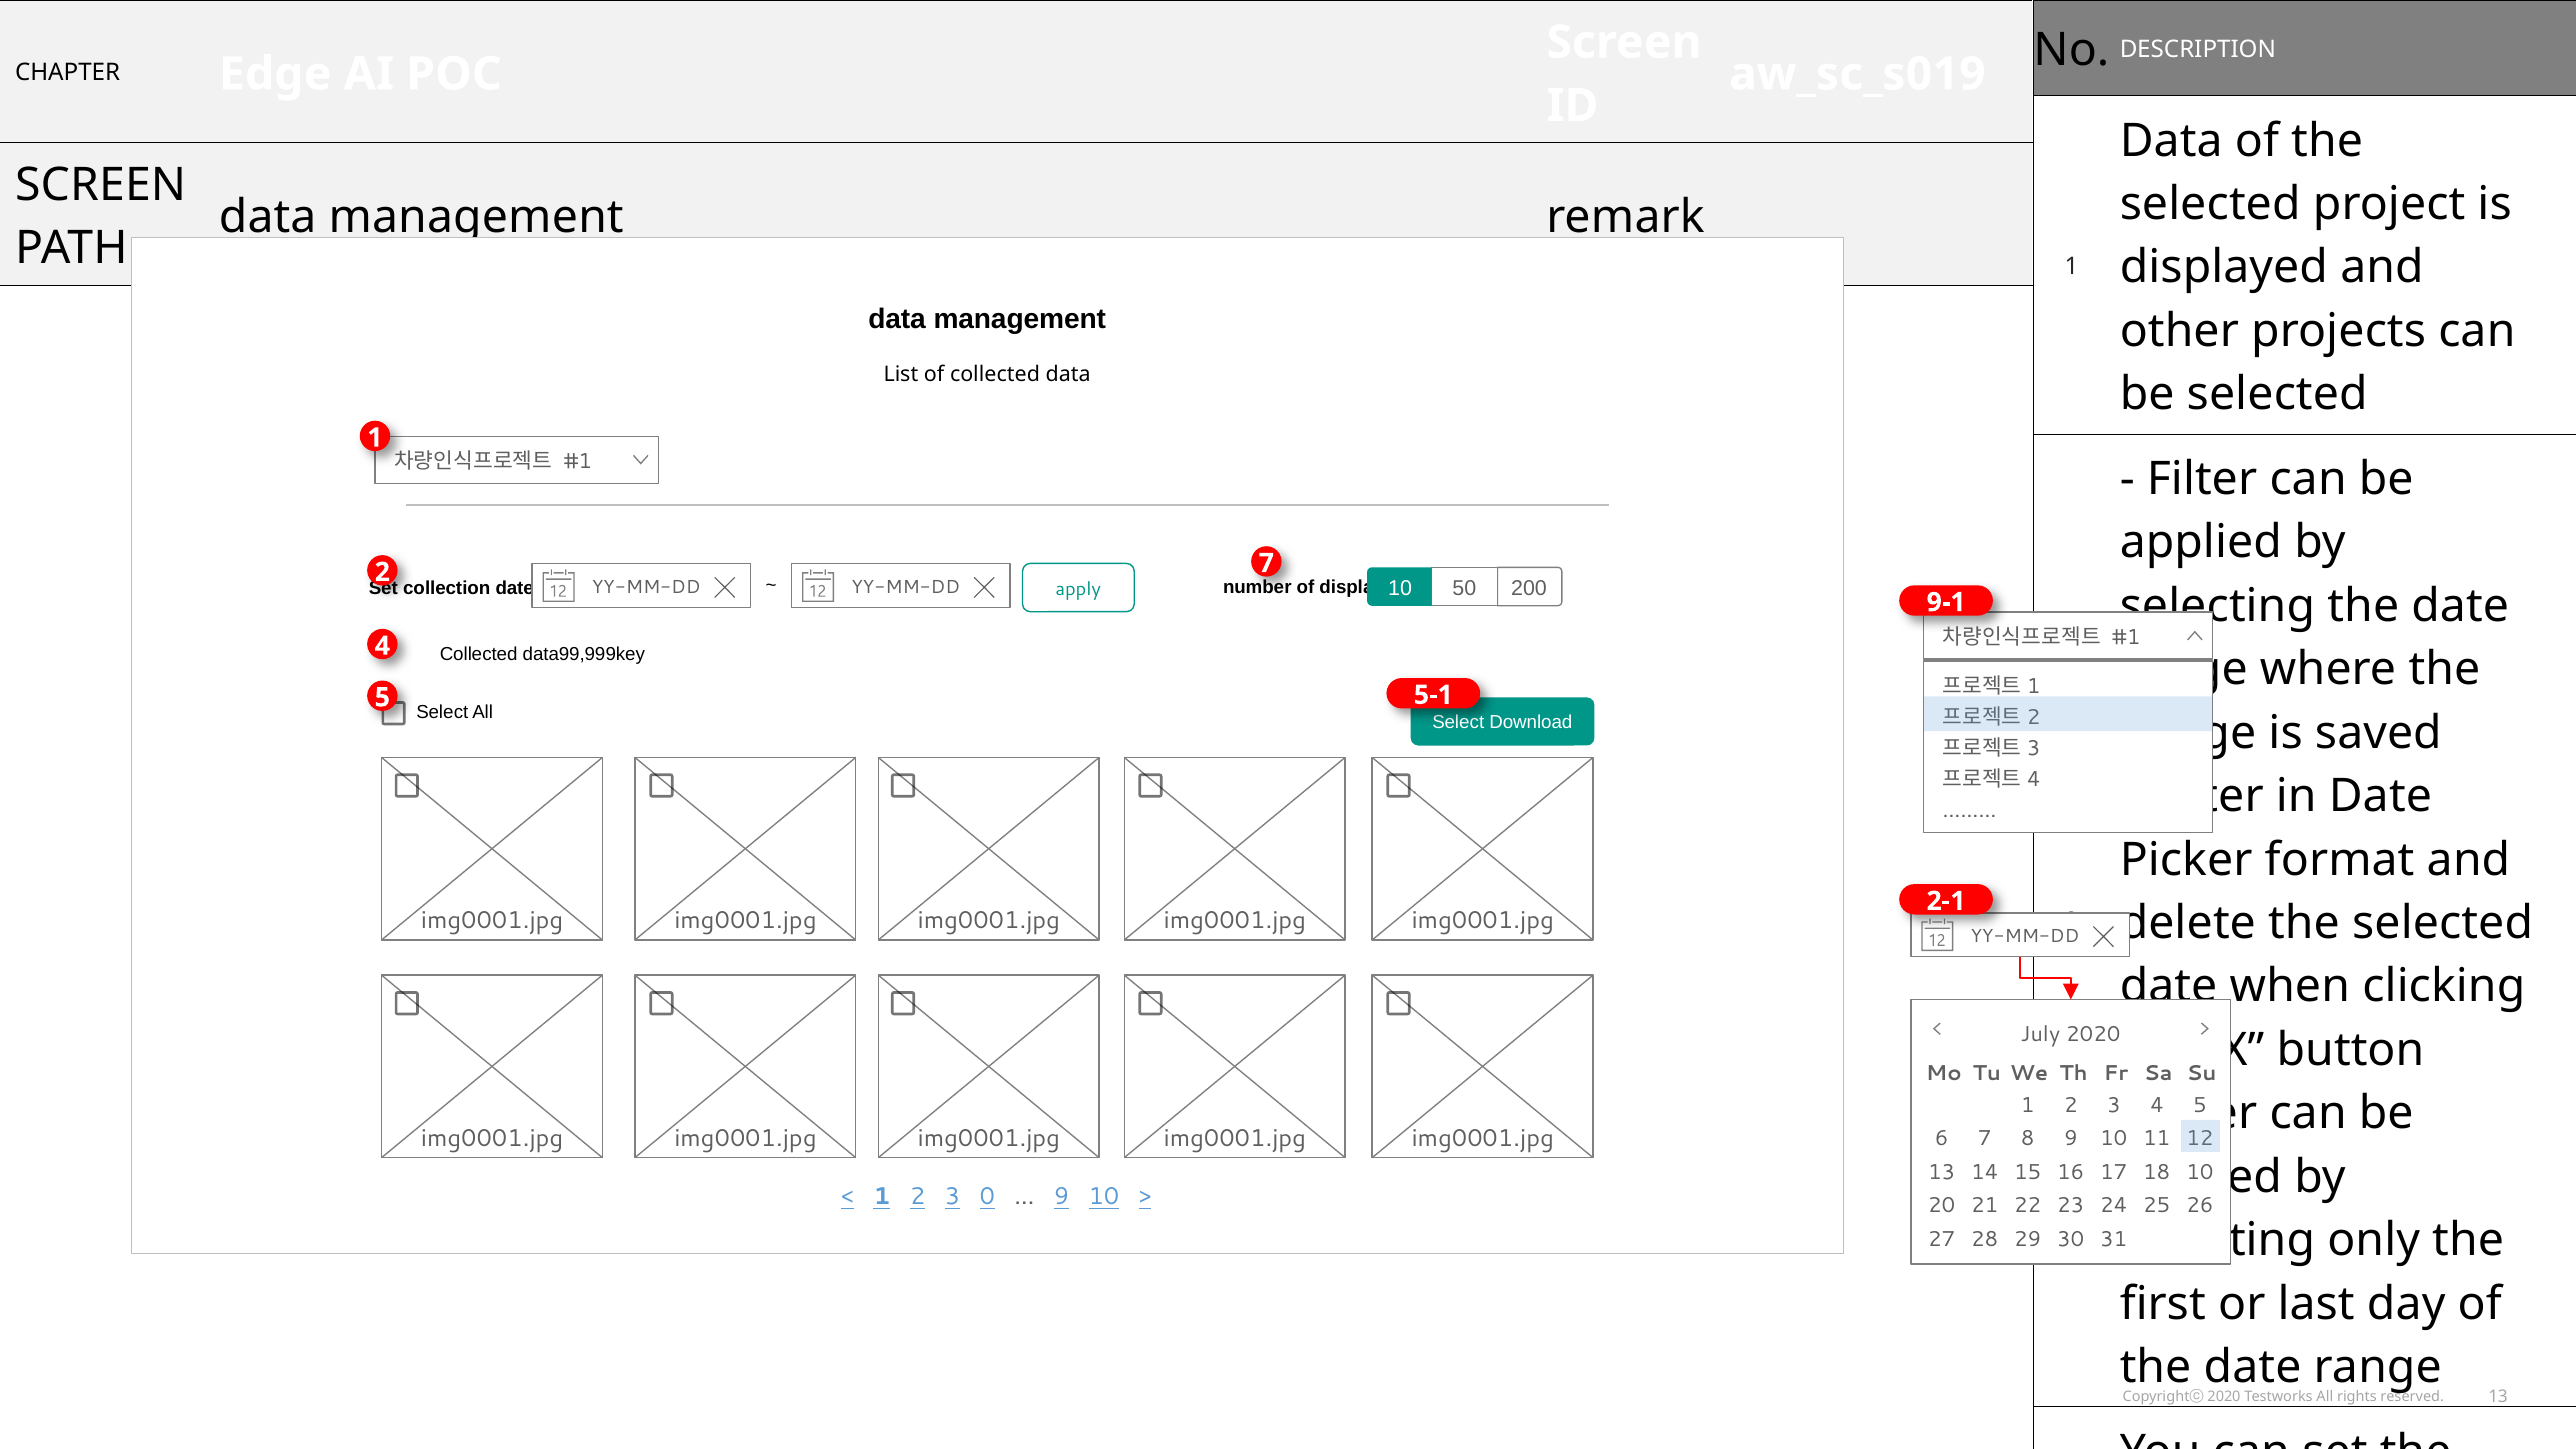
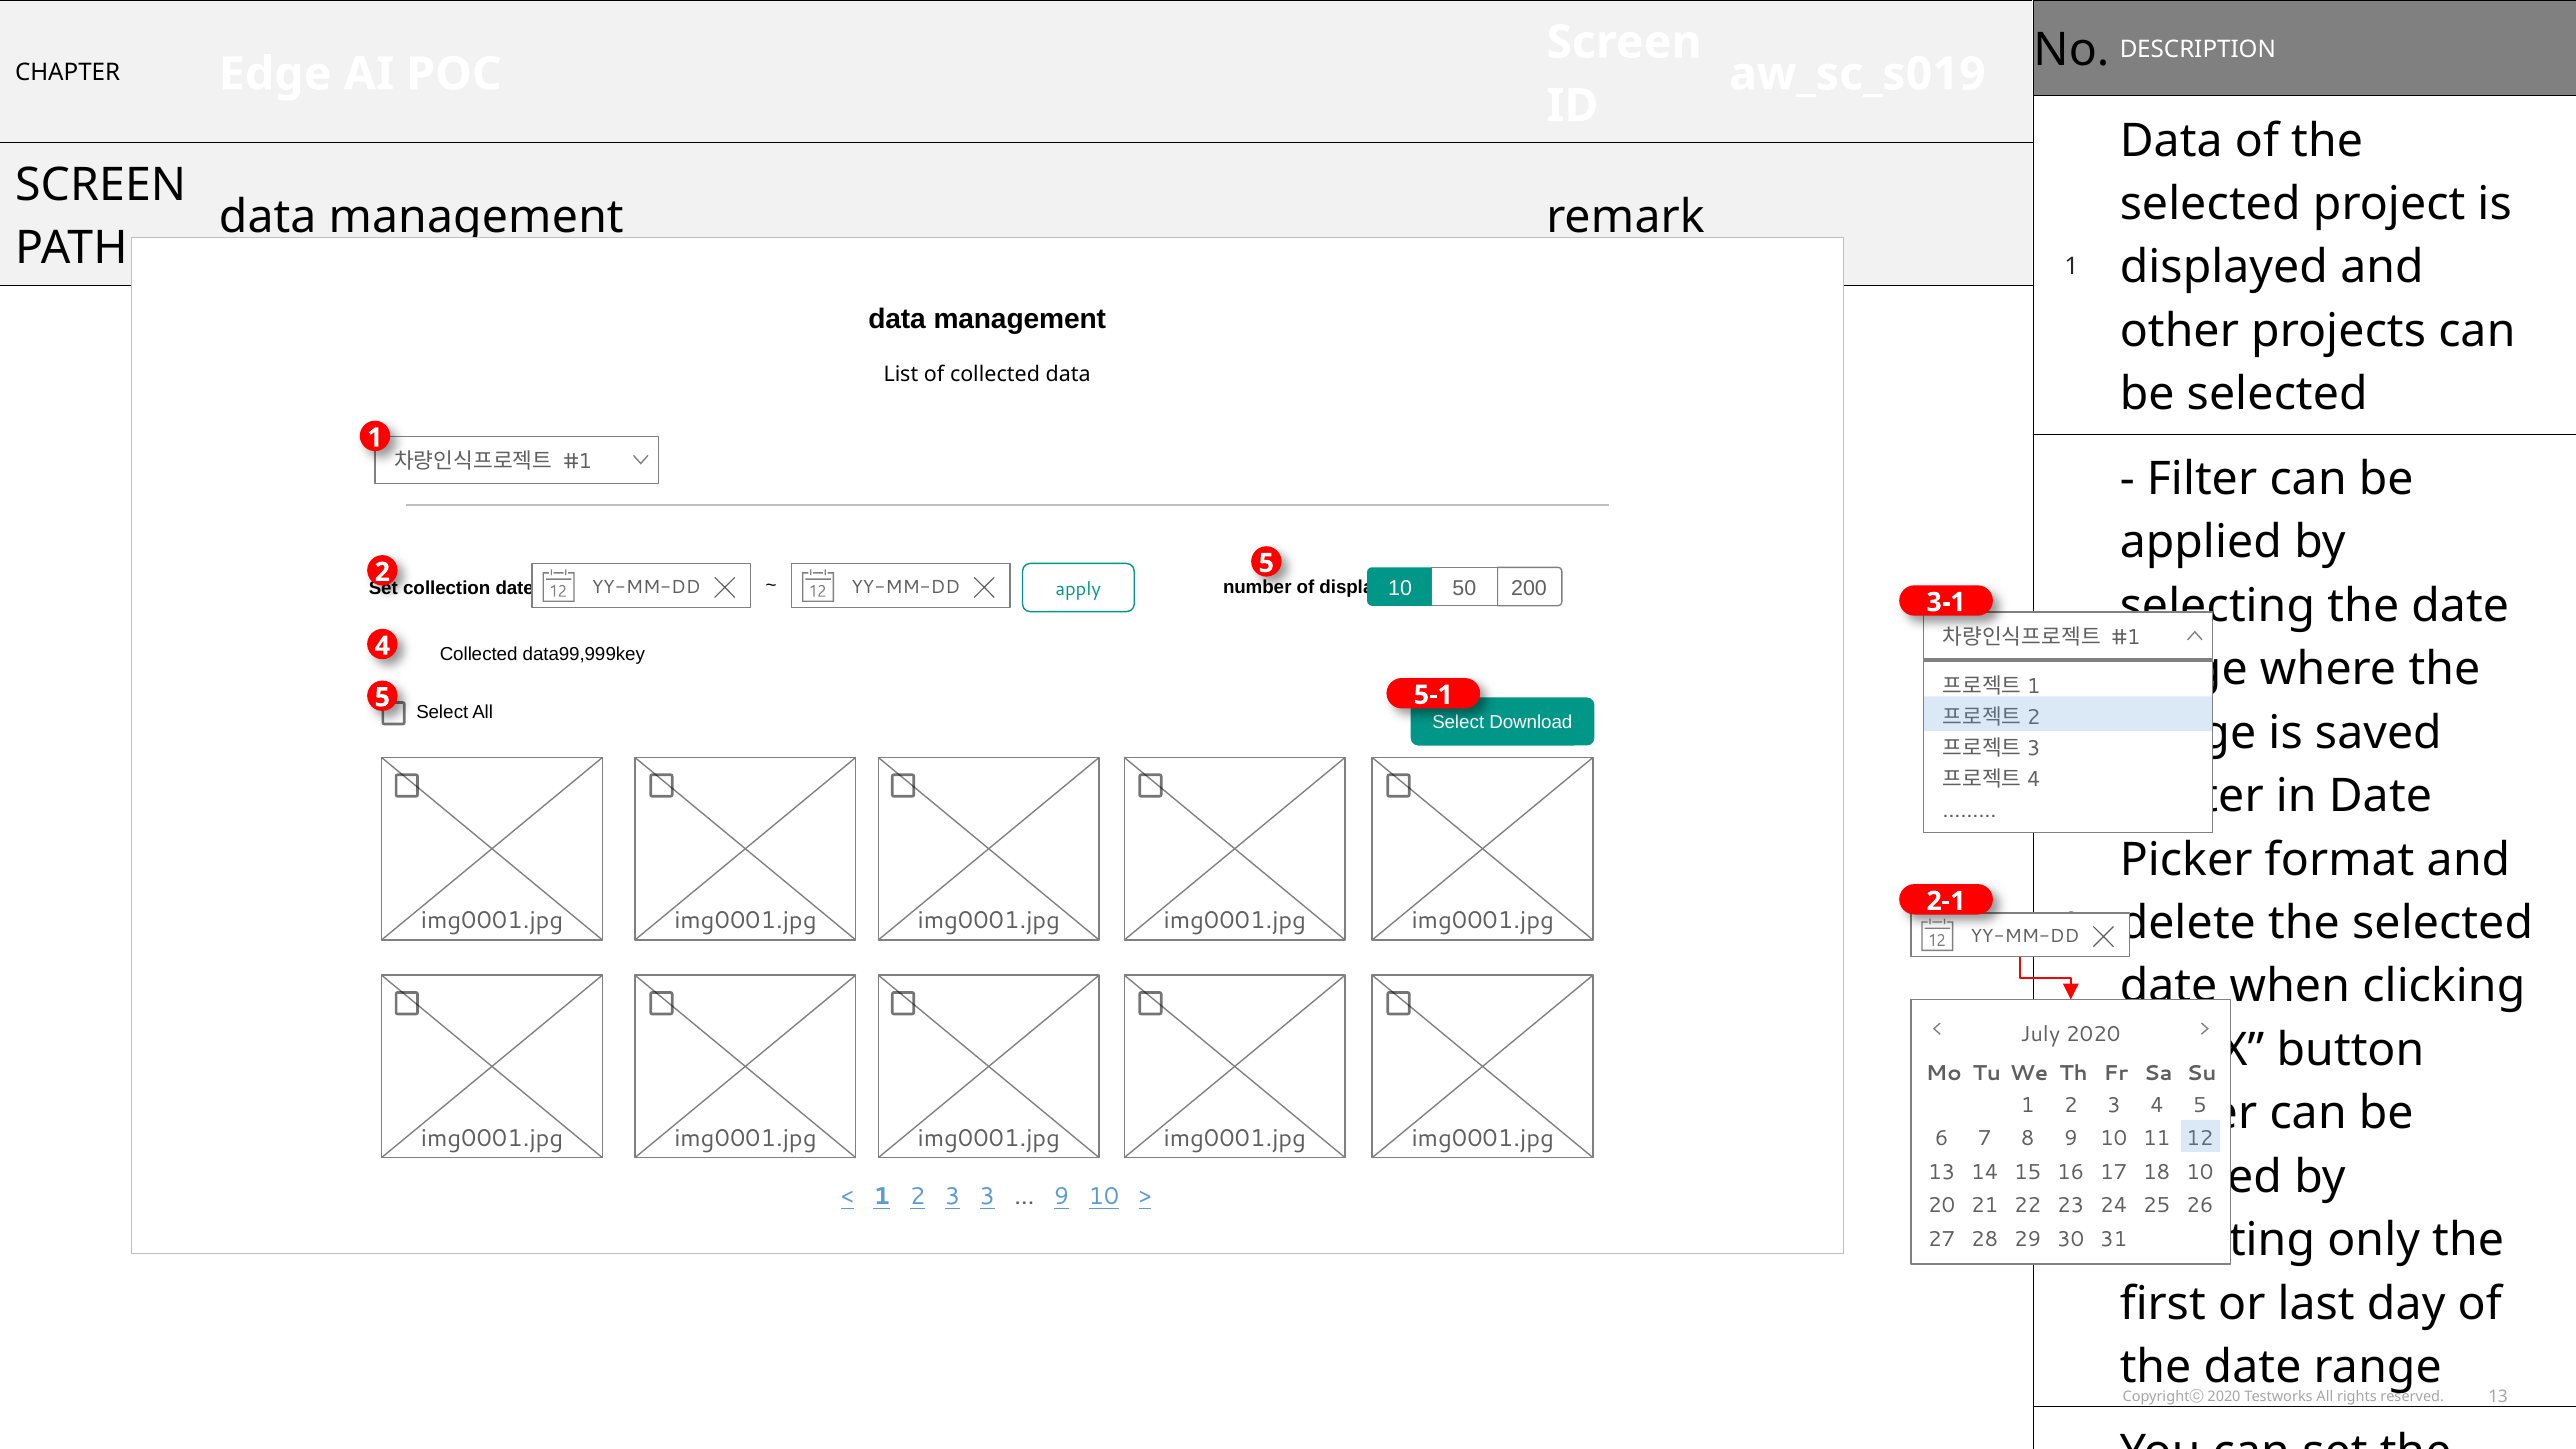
7: 7 -> 5 (1266, 563)
9-1: 9-1 -> 3-1 (1946, 602)
3 0: 0 -> 3 (987, 1196)
